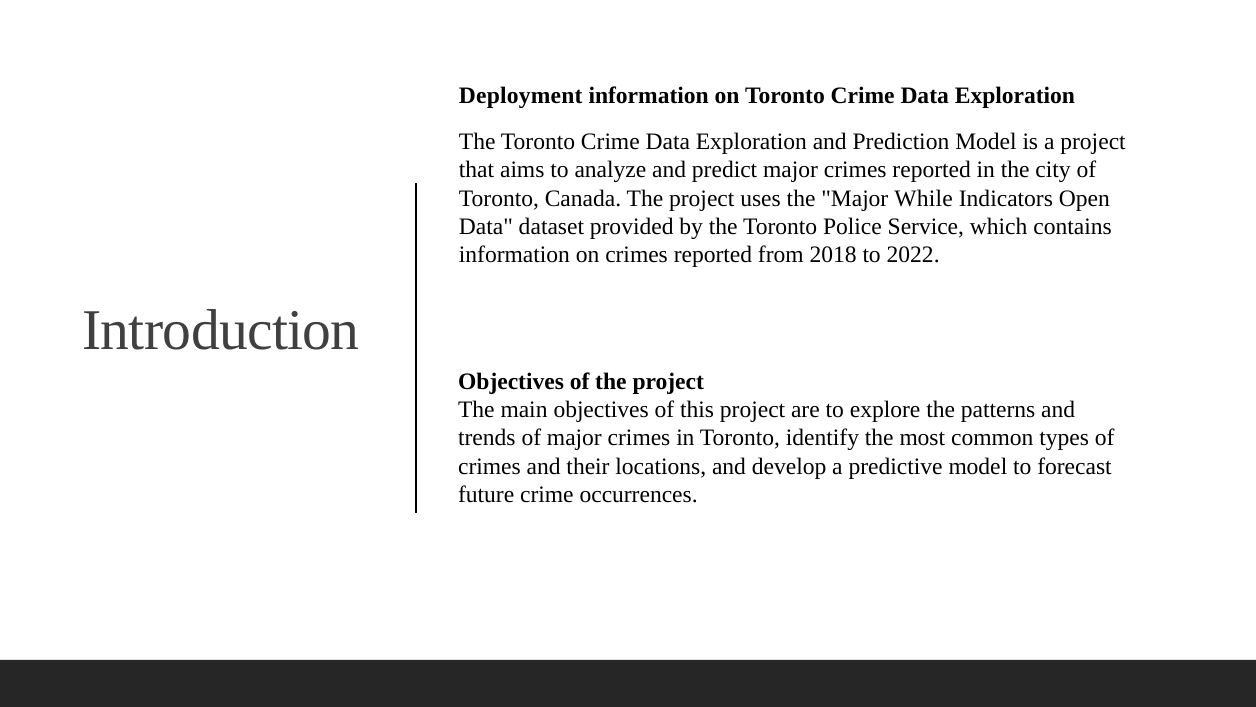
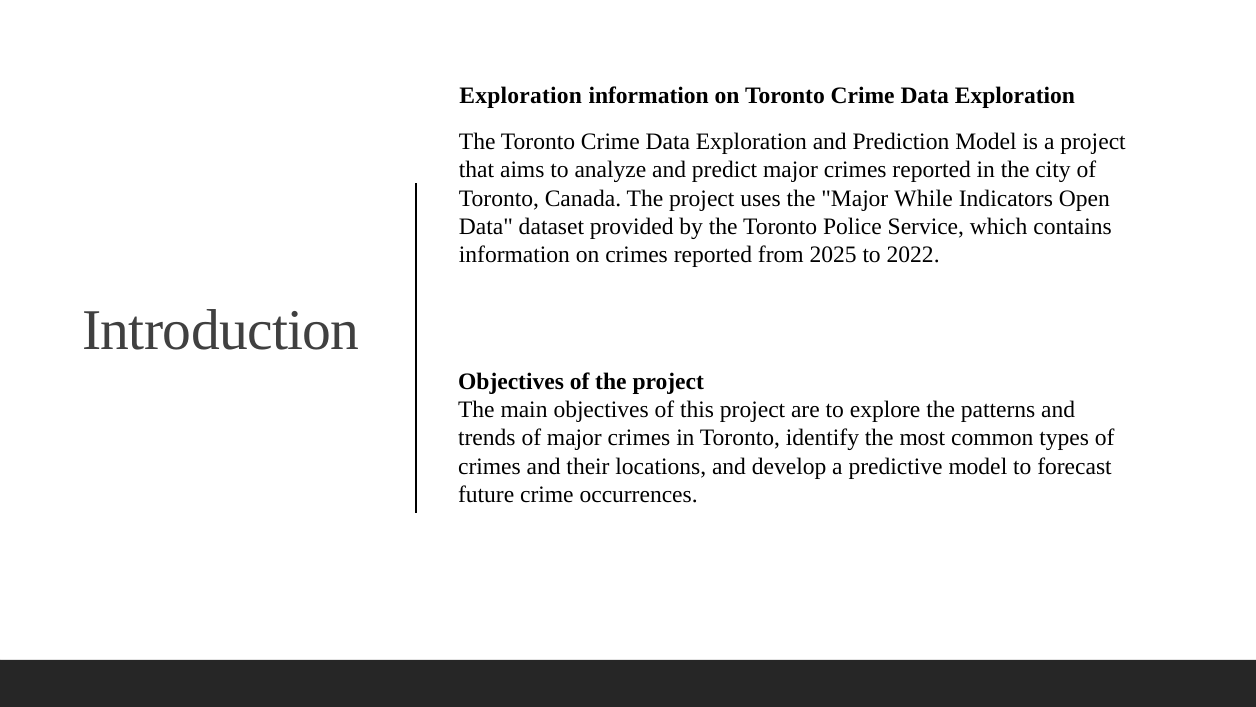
Deployment: Deployment -> Exploration (521, 95)
2018: 2018 -> 2025 (833, 255)
